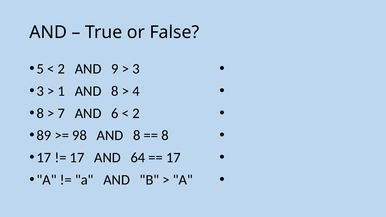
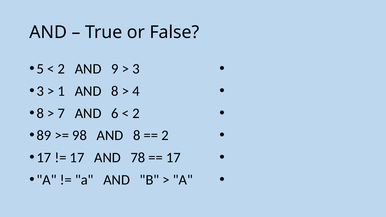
8: 8 -> 2 (165, 136)
64: 64 -> 78 (138, 158)
